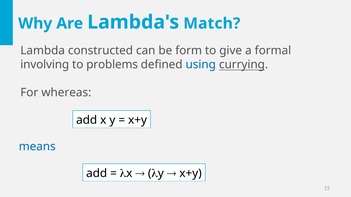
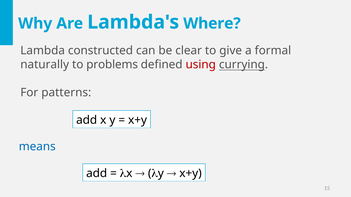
Match: Match -> Where (212, 23)
form: form -> clear (189, 51)
involving: involving -> naturally (45, 65)
using colour: blue -> red (201, 65)
whereas: whereas -> patterns (66, 93)
